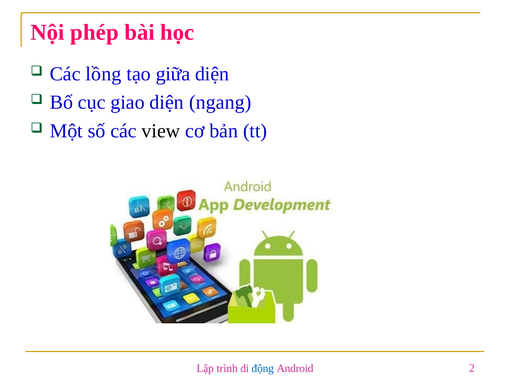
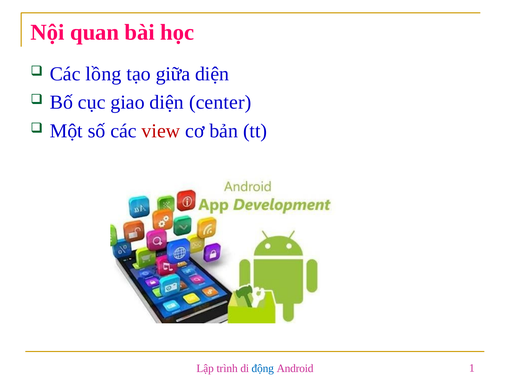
phép: phép -> quan (95, 32)
ngang: ngang -> center (220, 103)
view colour: black -> red (161, 131)
2: 2 -> 1 (472, 368)
